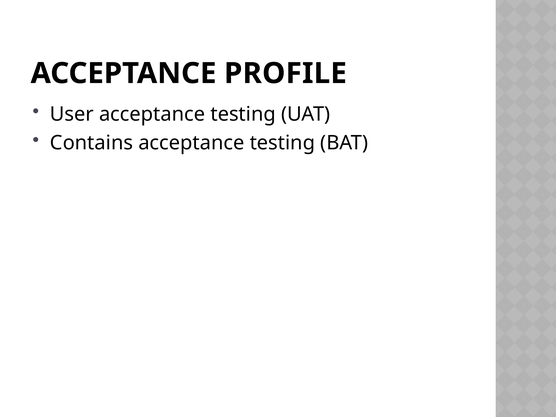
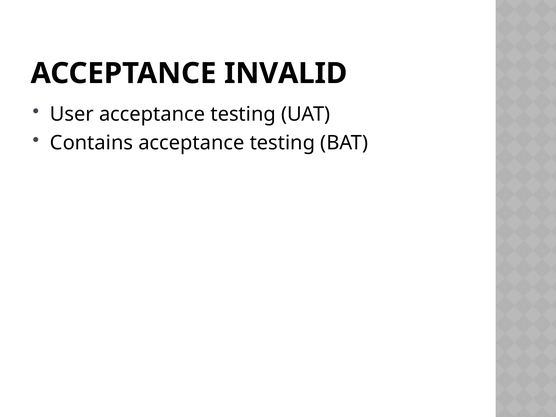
PROFILE: PROFILE -> INVALID (286, 73)
